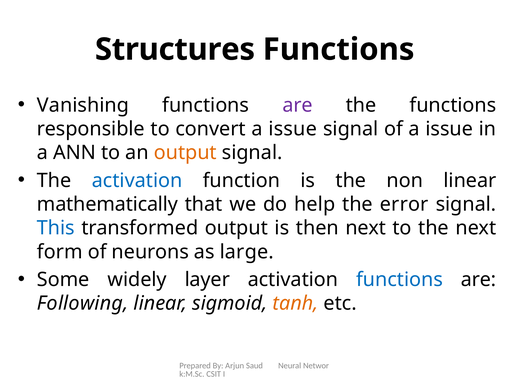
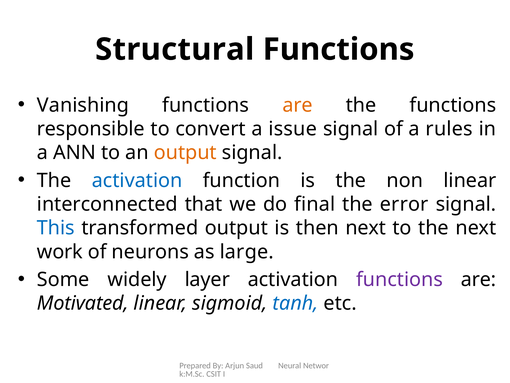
Structures: Structures -> Structural (175, 49)
are colour: purple -> orange (297, 105)
of a issue: issue -> rules (449, 129)
mathematically: mathematically -> interconnected (107, 204)
help: help -> final (315, 204)
form: form -> work (60, 252)
functions colour: blue -> purple (400, 279)
Following: Following -> Motivated (83, 303)
tanh colour: orange -> blue (295, 303)
